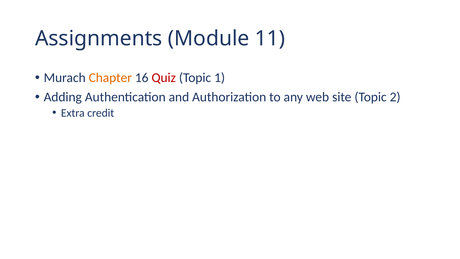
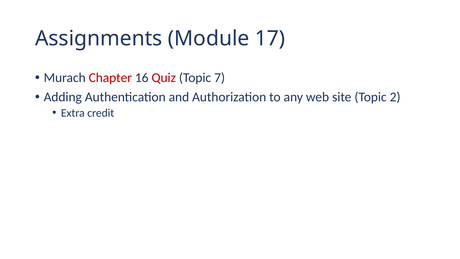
11: 11 -> 17 (270, 39)
Chapter colour: orange -> red (110, 78)
1: 1 -> 7 (220, 78)
